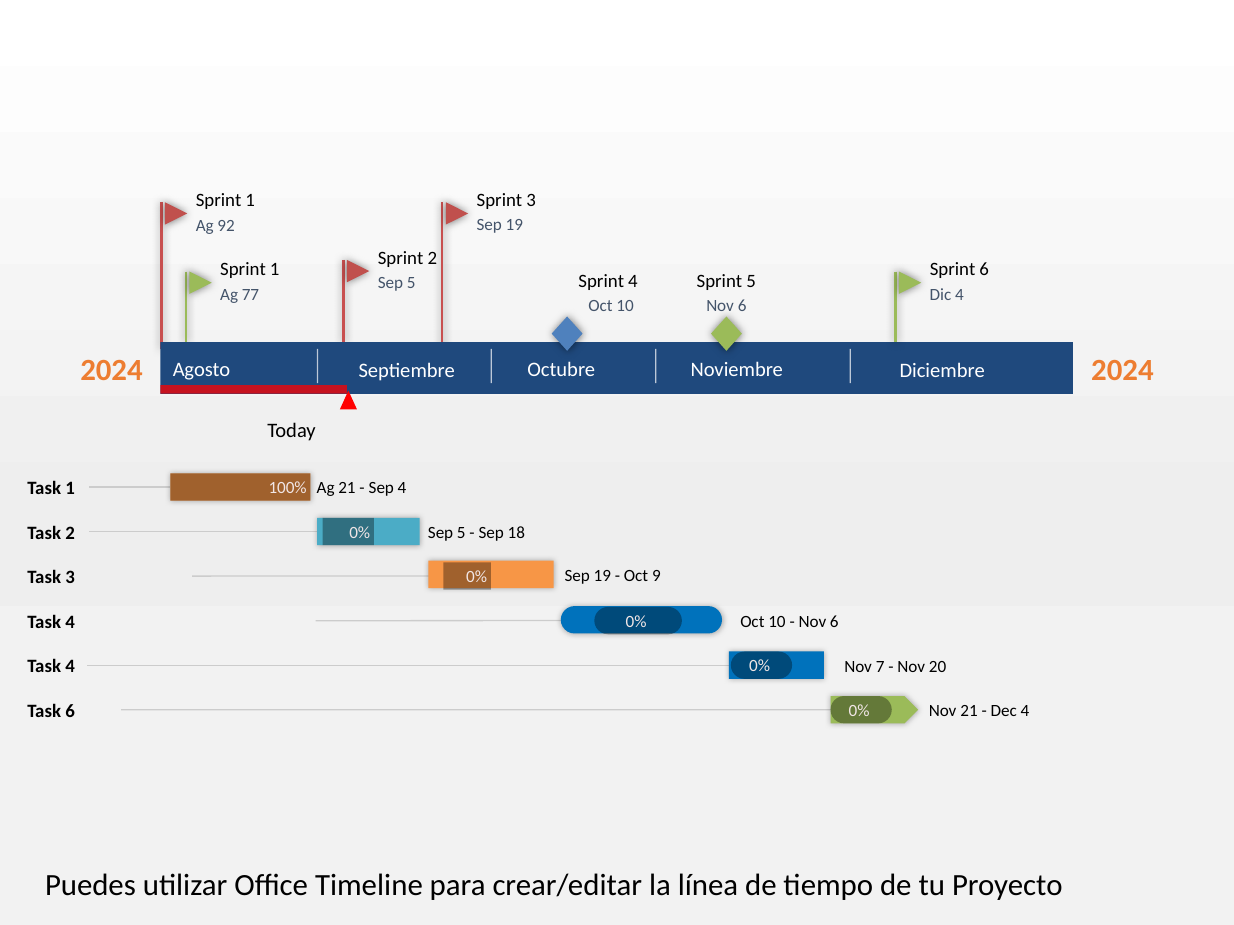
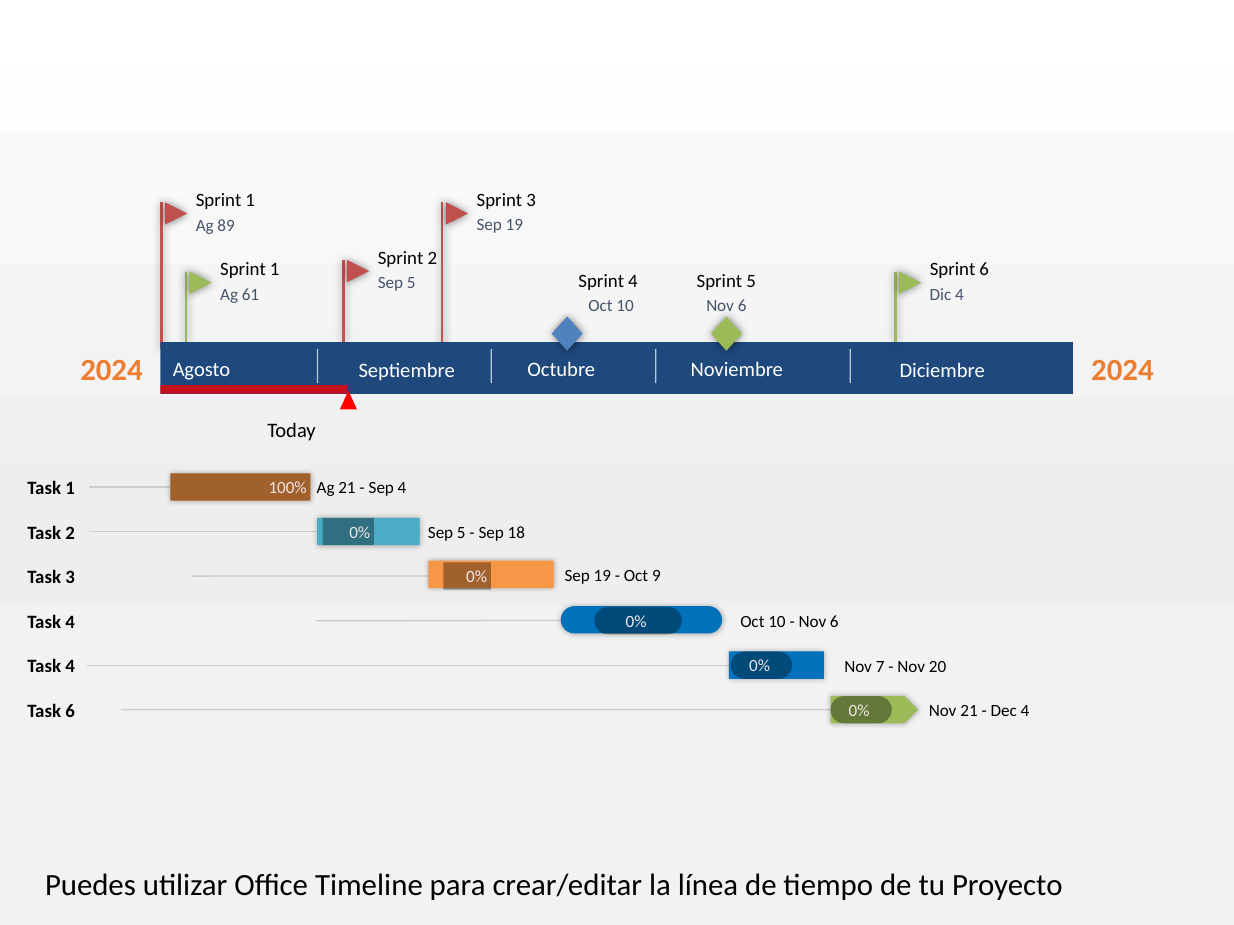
92: 92 -> 89 (226, 225)
77: 77 -> 61 (251, 295)
